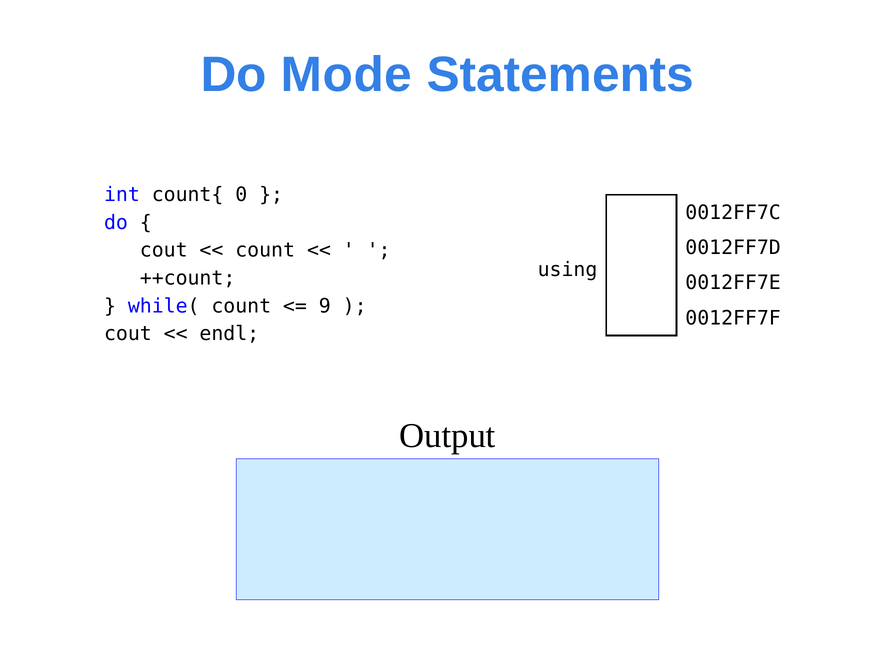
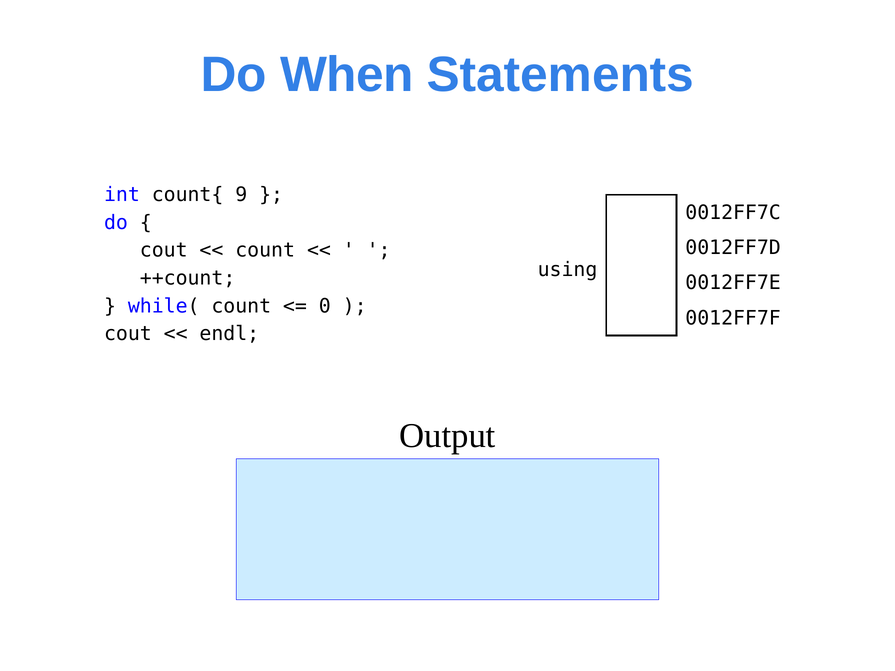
Mode: Mode -> When (347, 75)
0: 0 -> 9 (241, 195)
9: 9 -> 0 (325, 306)
